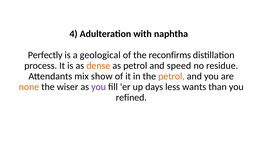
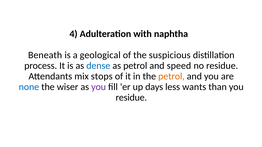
Perfectly: Perfectly -> Beneath (45, 55)
reconfirms: reconfirms -> suspicious (170, 55)
dense colour: orange -> blue (98, 66)
show: show -> stops (102, 76)
none colour: orange -> blue (29, 87)
refined: refined -> residue (131, 98)
